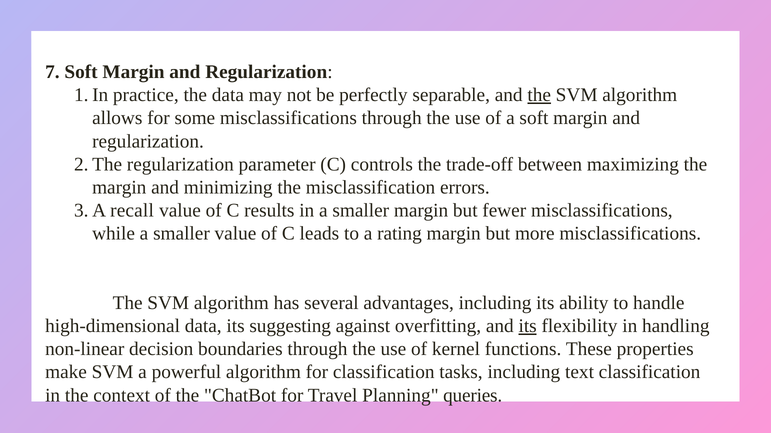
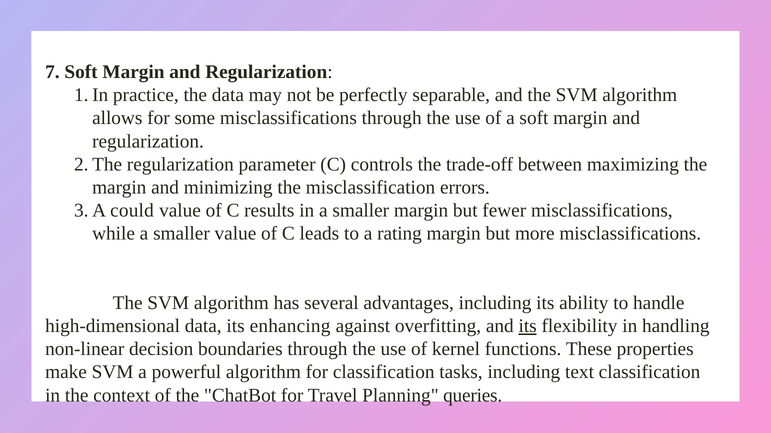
the underline: present -> none (539, 95)
recall: recall -> could (132, 211)
suggesting: suggesting -> enhancing (290, 326)
